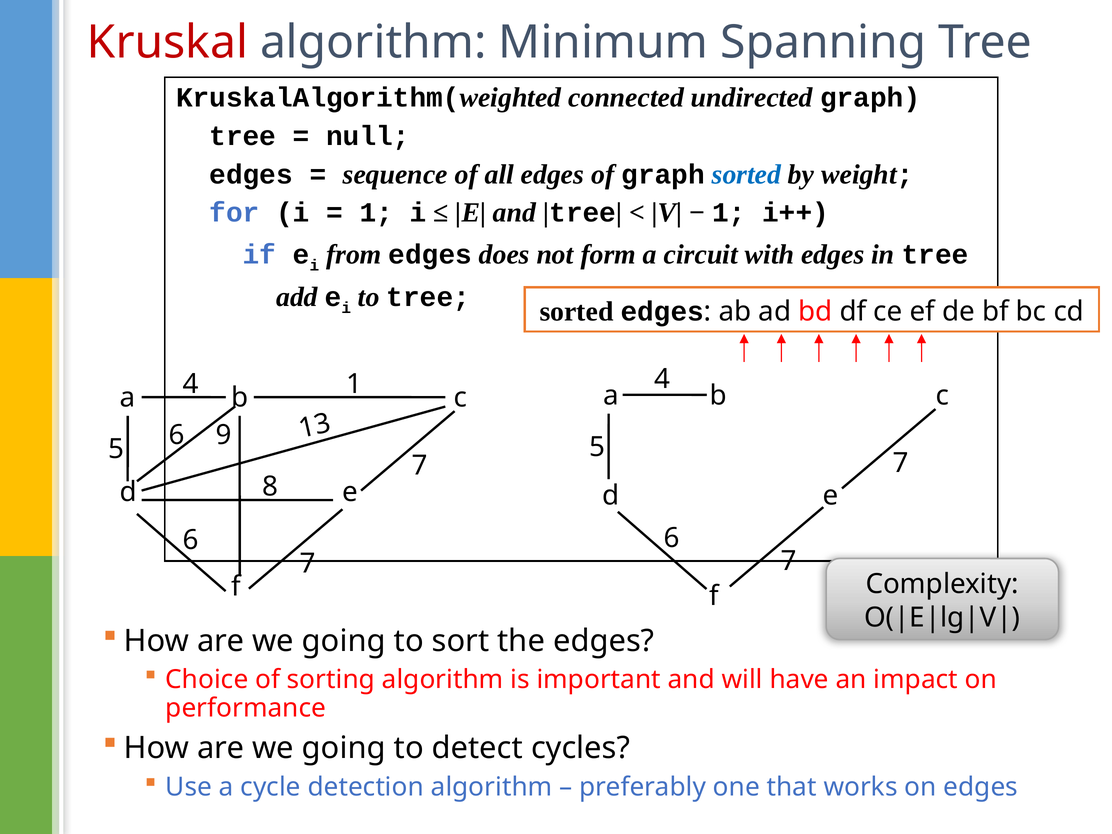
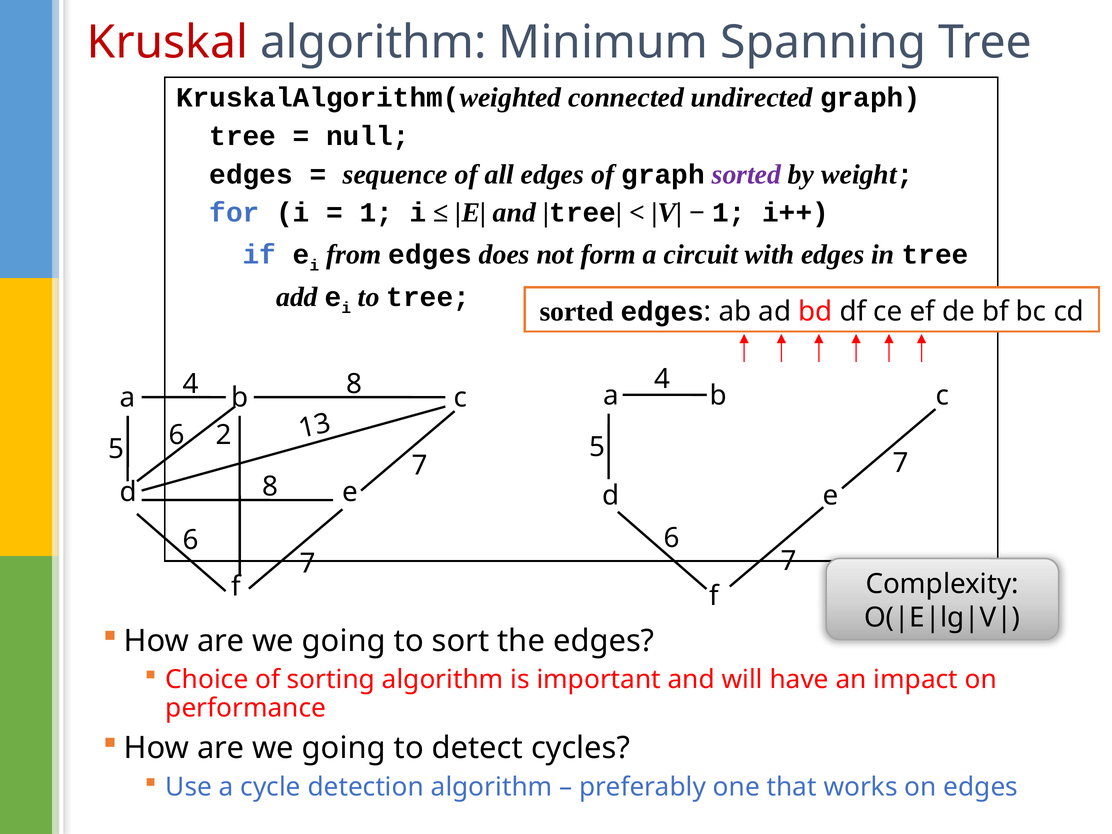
sorted colour: blue -> purple (746, 174)
4 1: 1 -> 8 (354, 384)
9: 9 -> 2 (224, 435)
